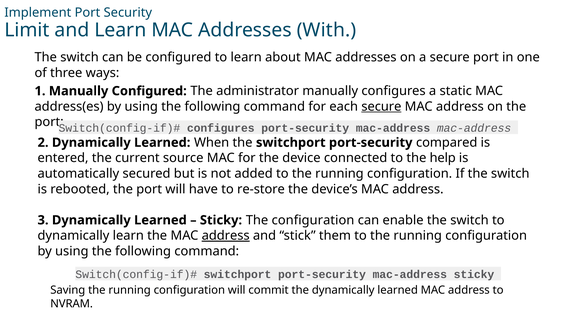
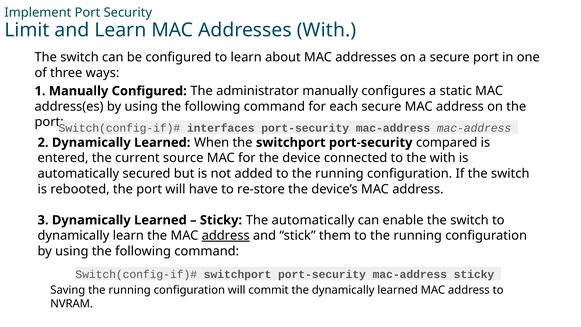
secure underline: present -> none (381, 106)
configures: configures -> interfaces (221, 128)
the help: help -> with (443, 158)
The configuration: configuration -> automatically (313, 220)
